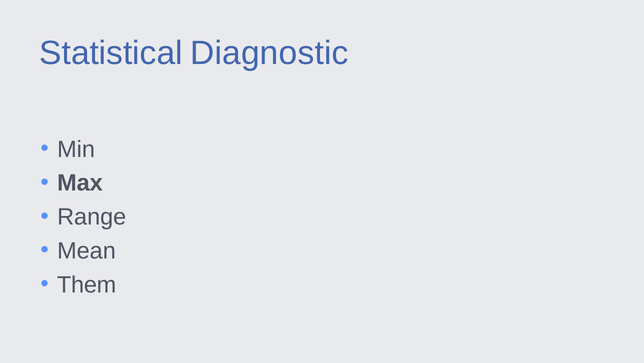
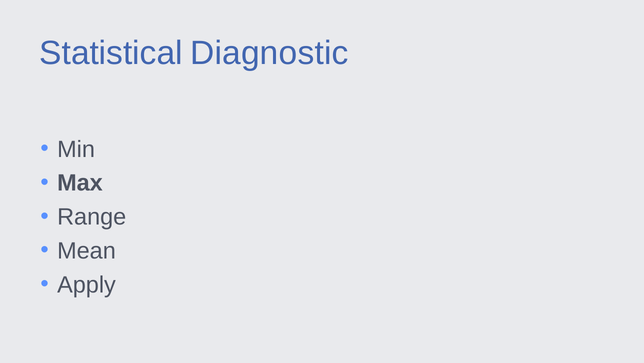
Them: Them -> Apply (86, 284)
